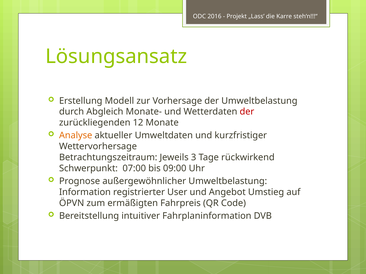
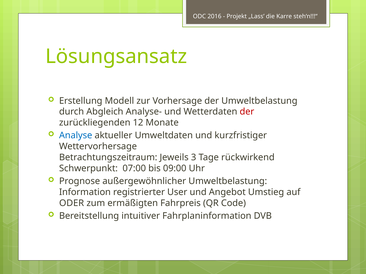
Monate-: Monate- -> Analyse- (144, 112)
Analyse colour: orange -> blue (76, 136)
ÖPVN: ÖPVN -> ODER (72, 203)
